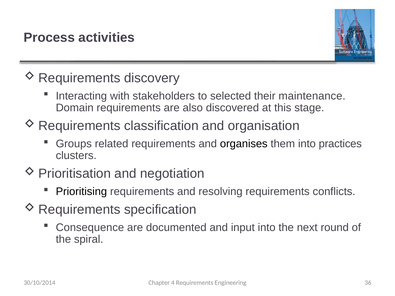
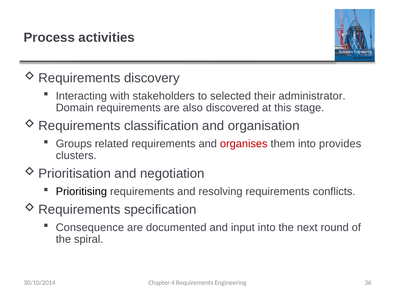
maintenance: maintenance -> administrator (312, 96)
organises colour: black -> red (244, 144)
practices: practices -> provides (340, 144)
